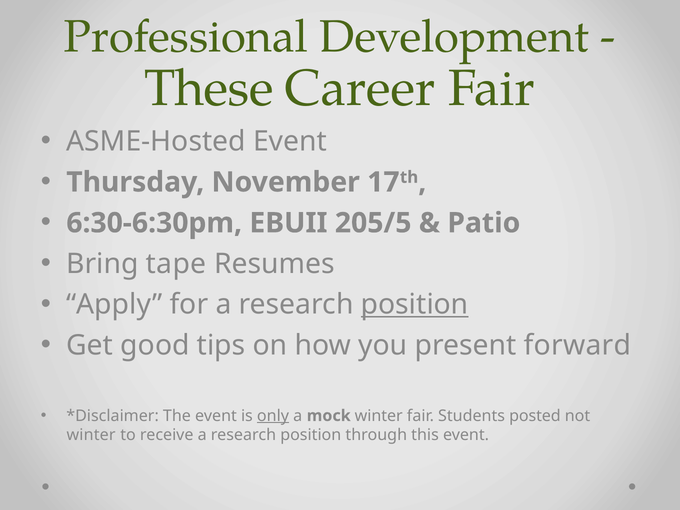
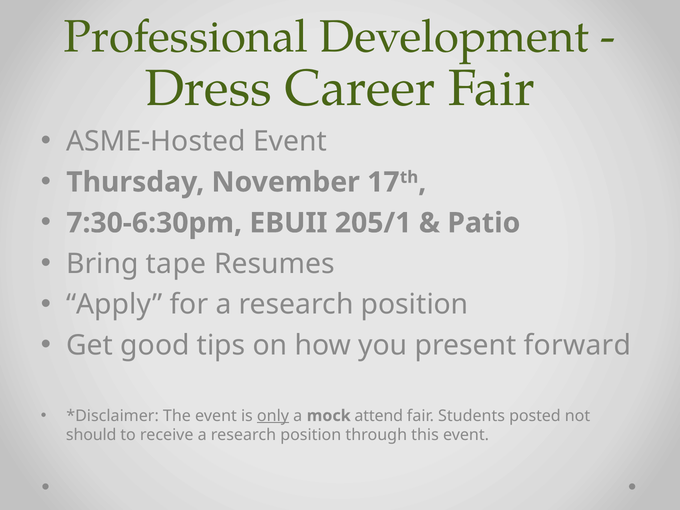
These: These -> Dress (209, 89)
6:30-6:30pm: 6:30-6:30pm -> 7:30-6:30pm (154, 223)
205/5: 205/5 -> 205/1 (373, 223)
position underline: present -> none (415, 305)
mock winter: winter -> attend (379, 416)
winter: winter -> should (91, 435)
